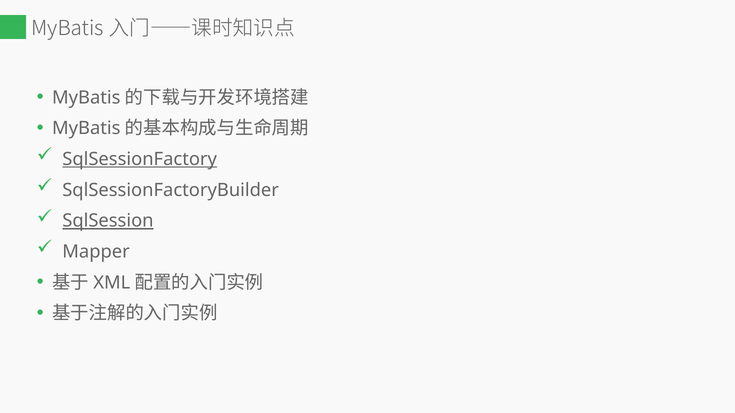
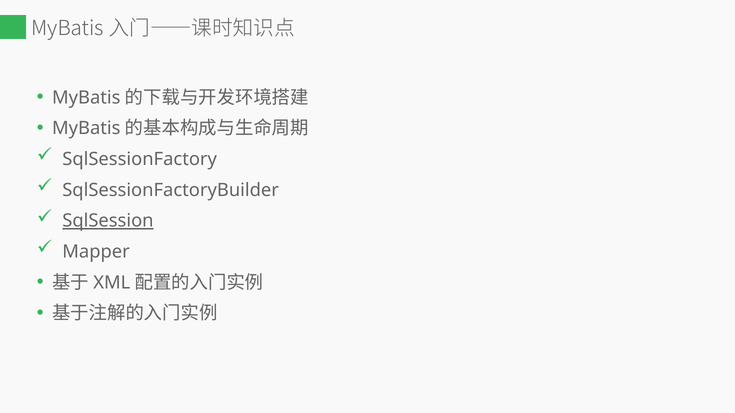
SqlSessionFactory underline: present -> none (140, 159)
